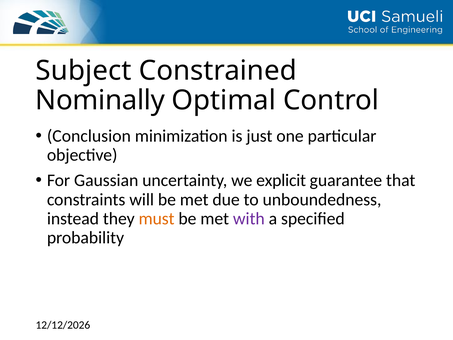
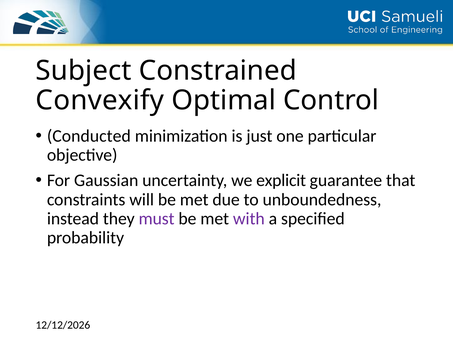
Nominally: Nominally -> Convexify (100, 100)
Conclusion: Conclusion -> Conducted (89, 136)
must colour: orange -> purple (157, 218)
